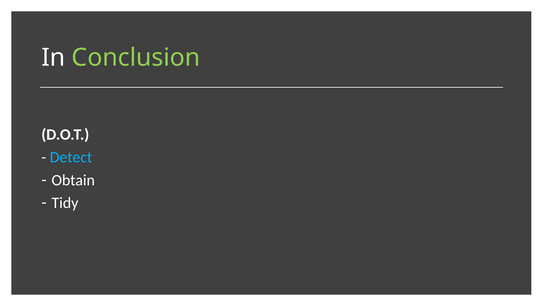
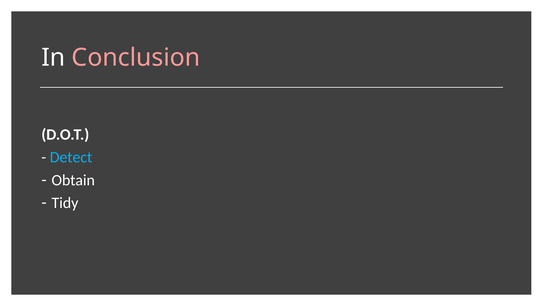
Conclusion colour: light green -> pink (136, 58)
